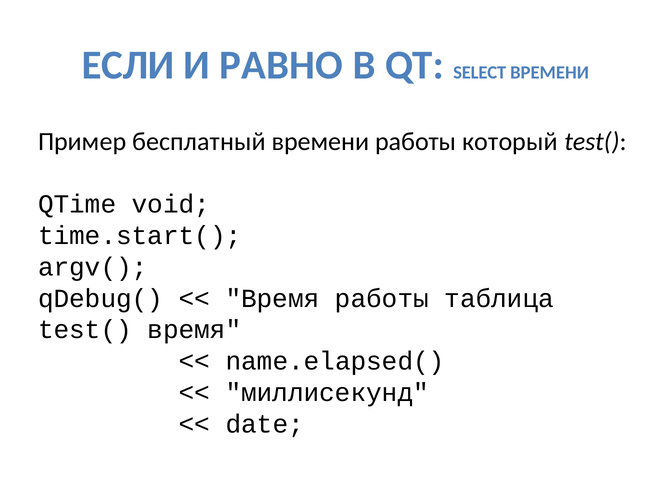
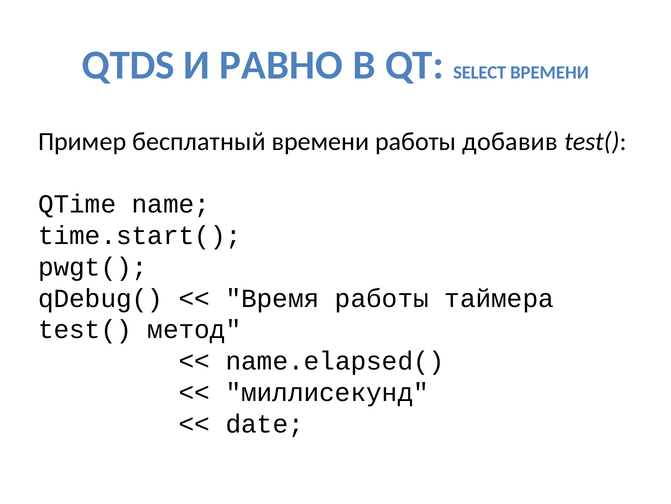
ЕСЛИ: ЕСЛИ -> QTDS (128, 65)
который: который -> добавив (510, 141)
void: void -> name (171, 204)
argv(: argv( -> pwgt( (93, 267)
таблица: таблица -> таймера (499, 298)
test( время: время -> метод (194, 329)
